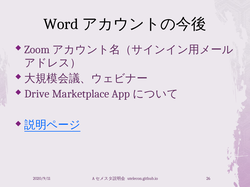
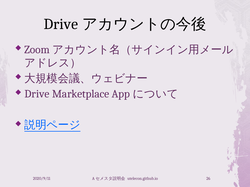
Word: Word -> Drive (61, 24)
